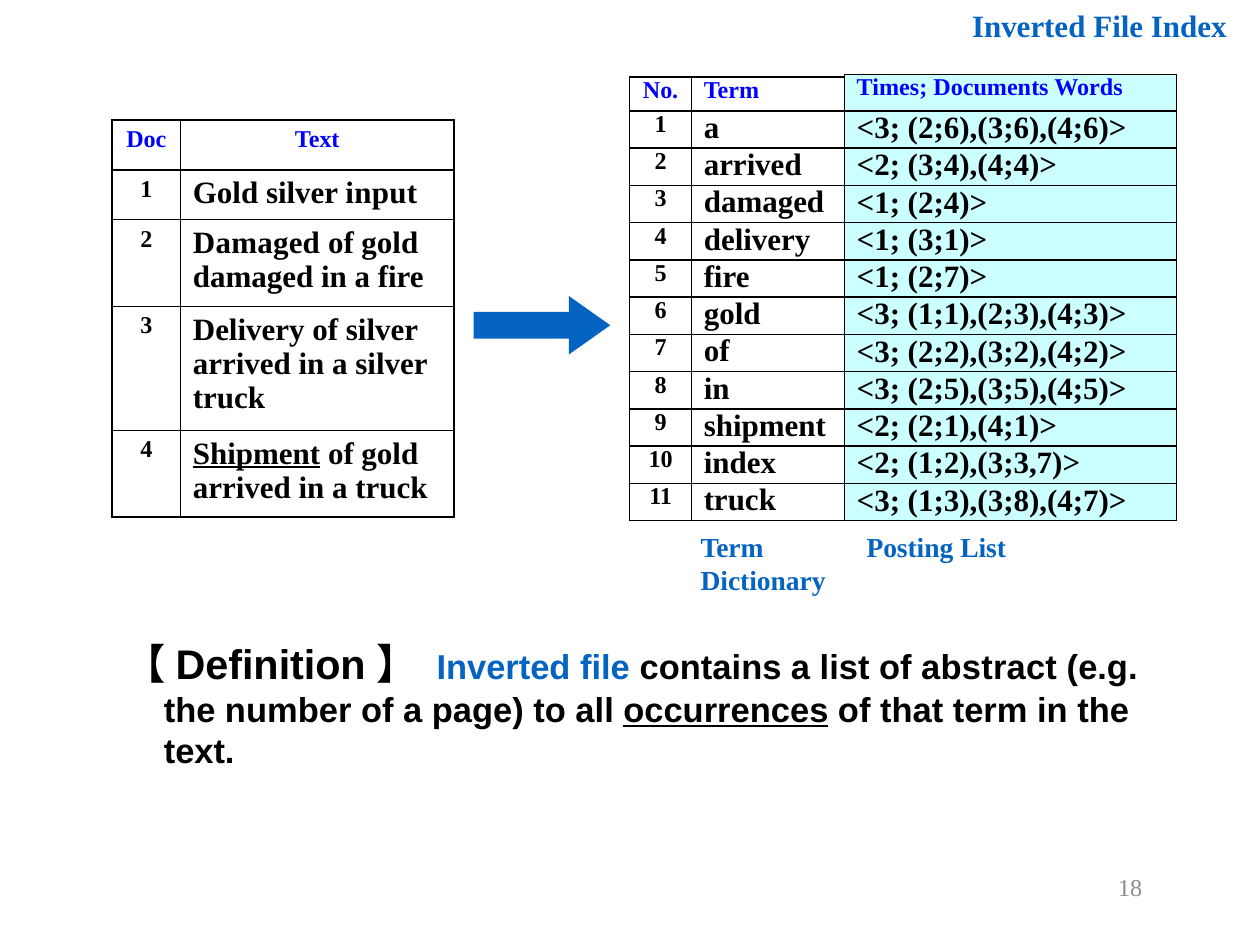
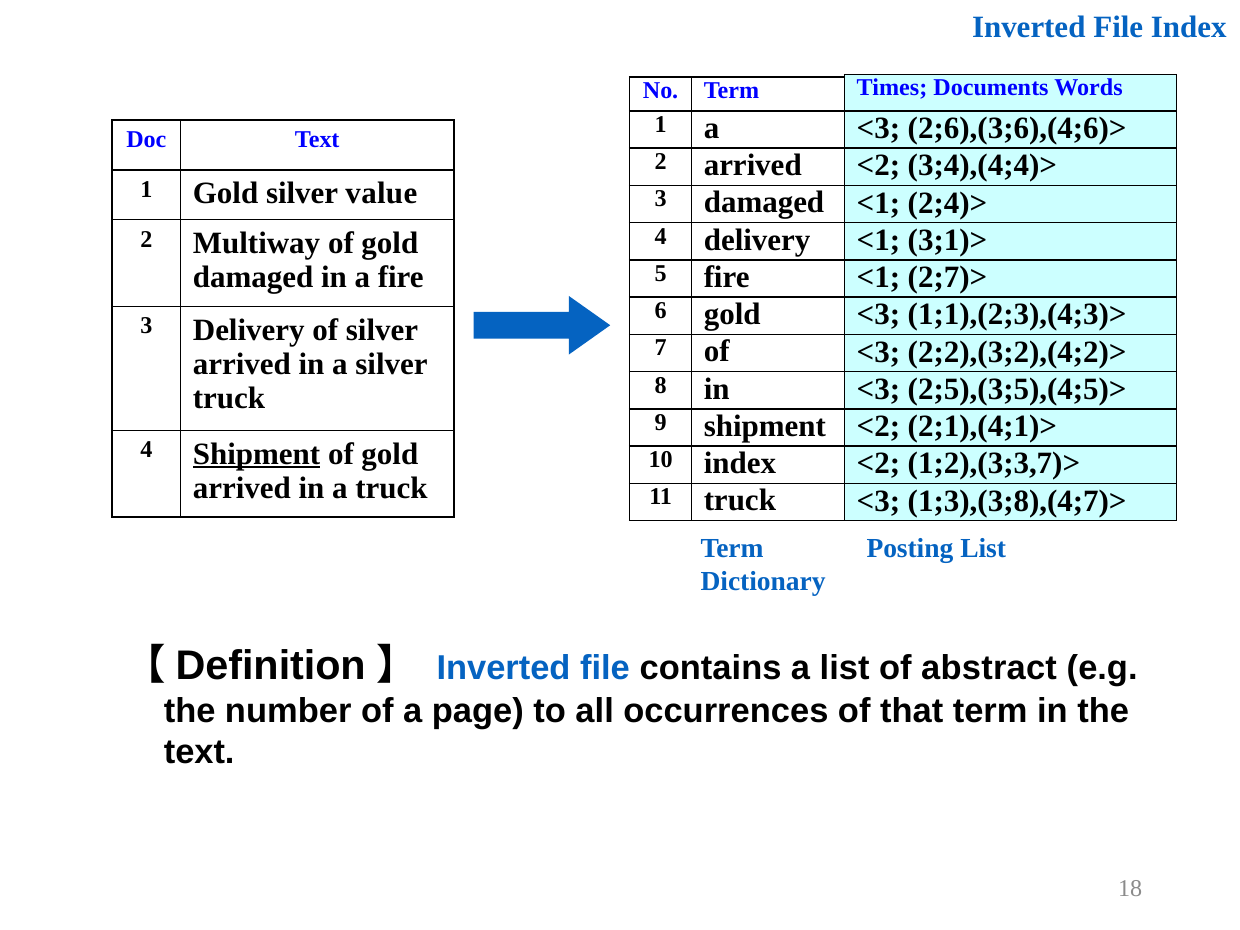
input: input -> value (381, 193)
2 Damaged: Damaged -> Multiway (257, 243)
occurrences underline: present -> none (726, 711)
